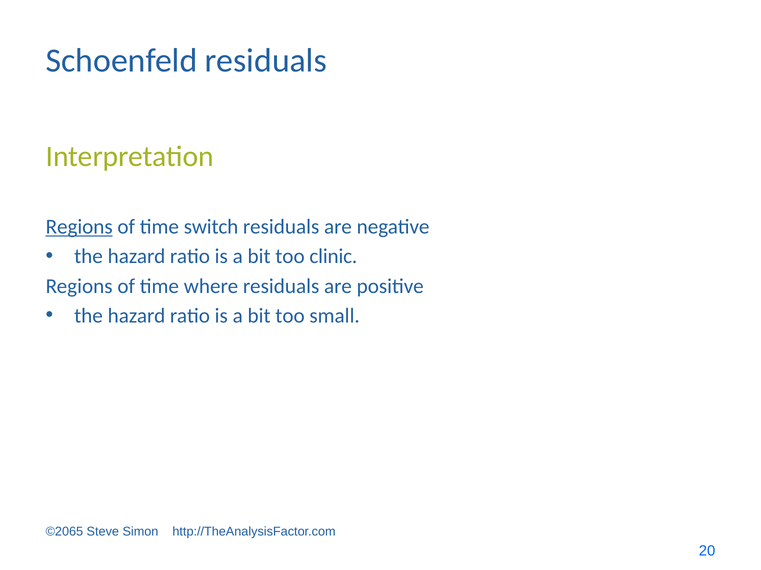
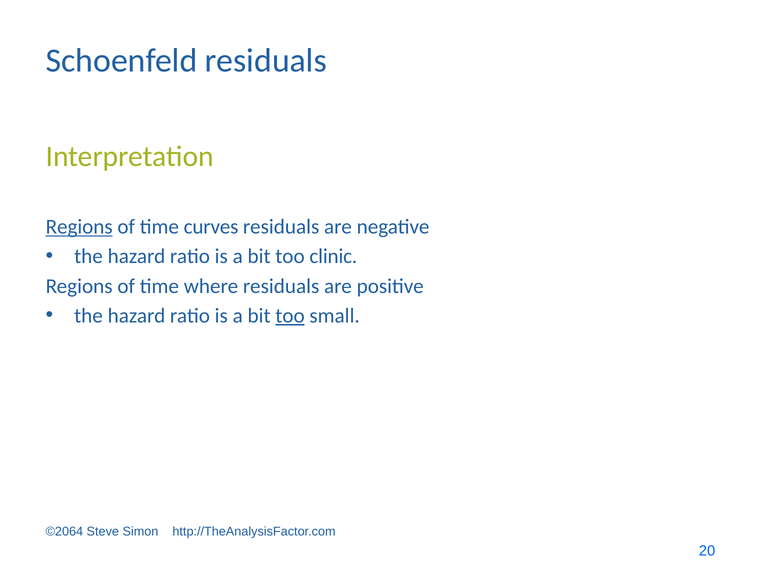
switch: switch -> curves (211, 227)
too underline: none -> present (290, 316)
©2065: ©2065 -> ©2064 (64, 532)
